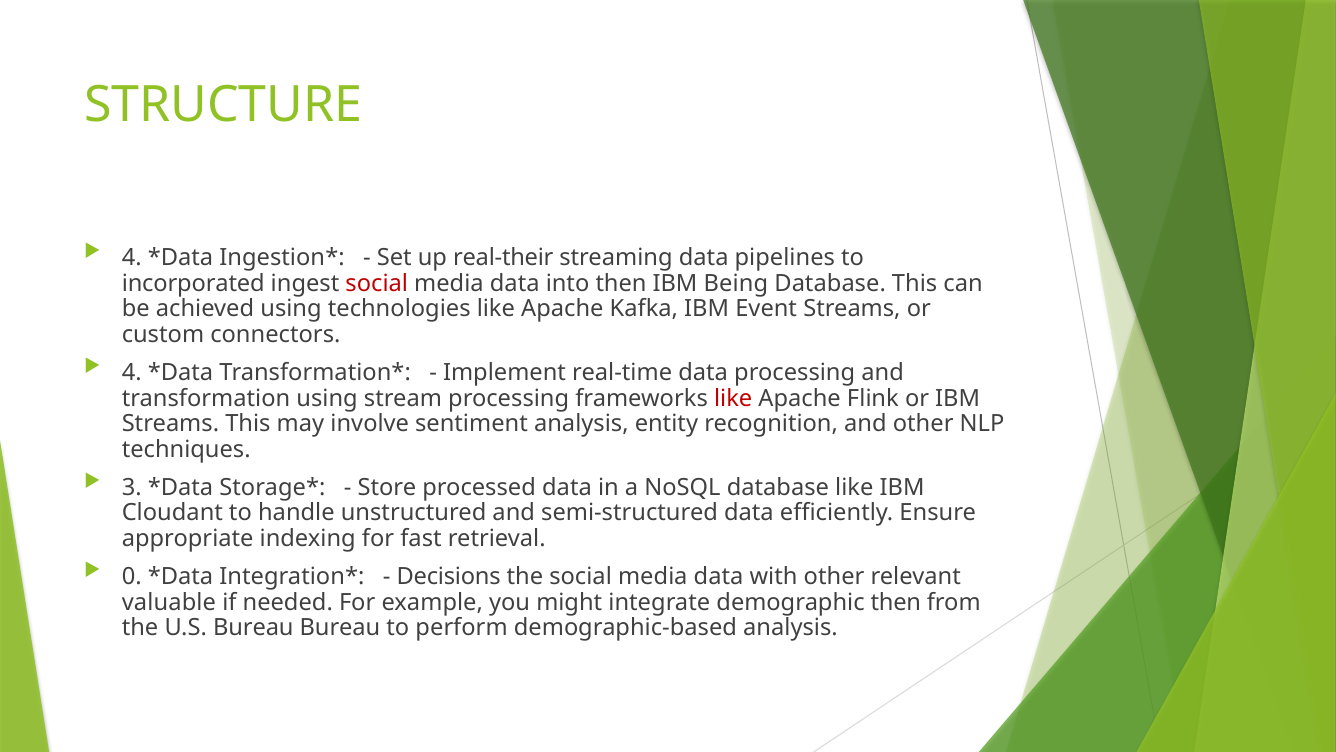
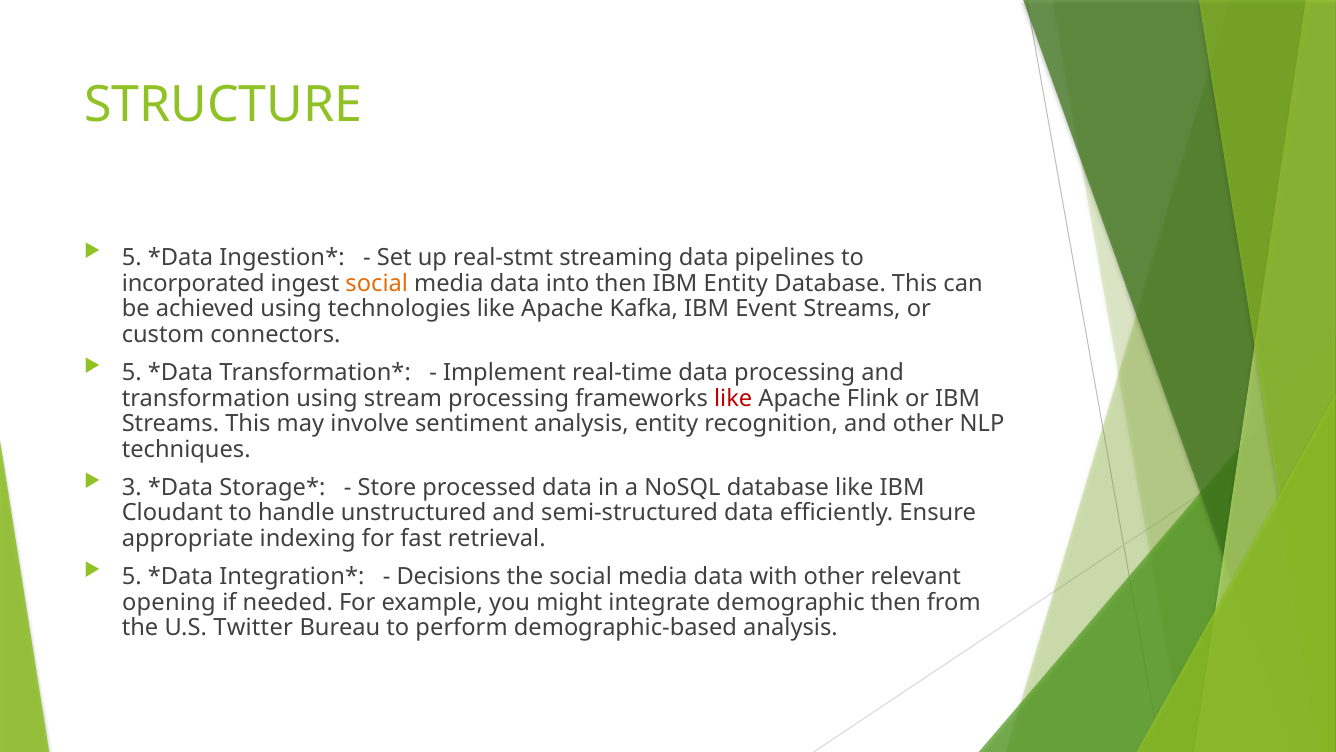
4: 4 -> 5 (132, 258)
real-their: real-their -> real-stmt (503, 258)
social colour: red -> orange (377, 283)
IBM Being: Being -> Entity (736, 283)
4: 4 -> 5 (132, 372)
0: 0 -> 5 (132, 576)
valuable: valuable -> opening (169, 602)
U.S Bureau: Bureau -> Twitter (253, 627)
